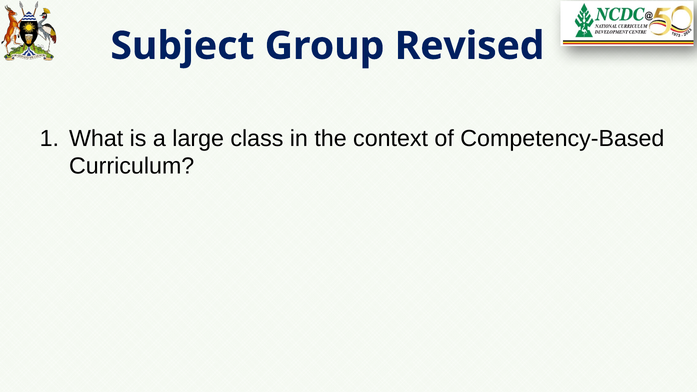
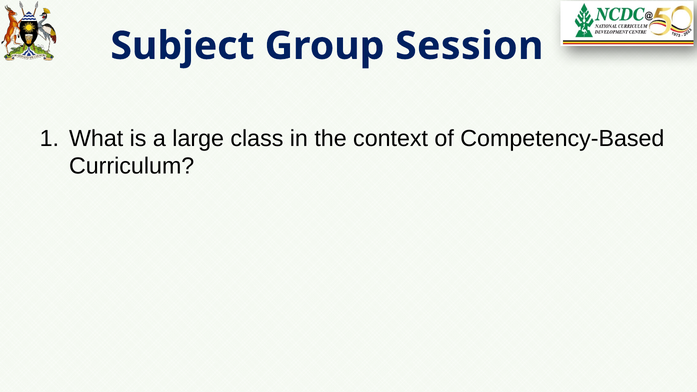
Revised: Revised -> Session (469, 46)
